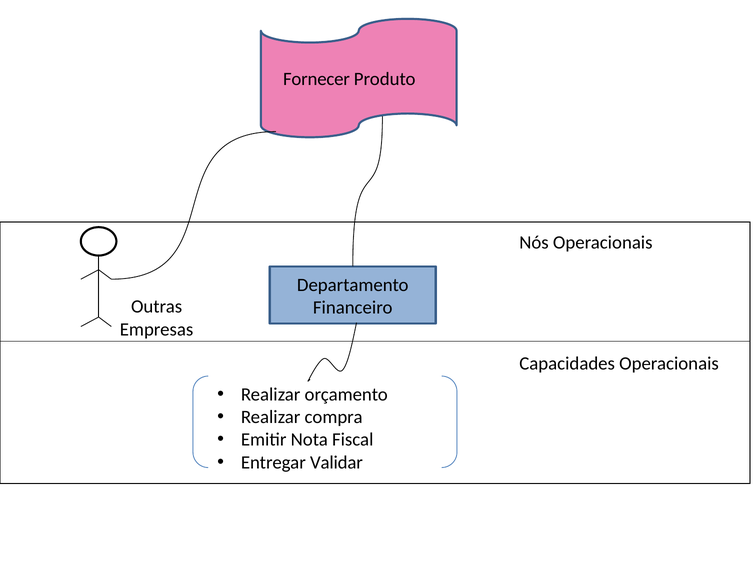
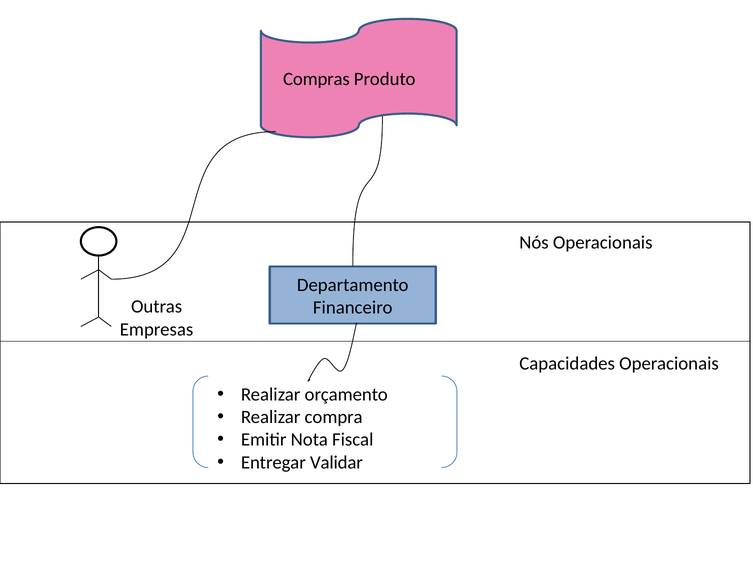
Fornecer: Fornecer -> Compras (316, 79)
